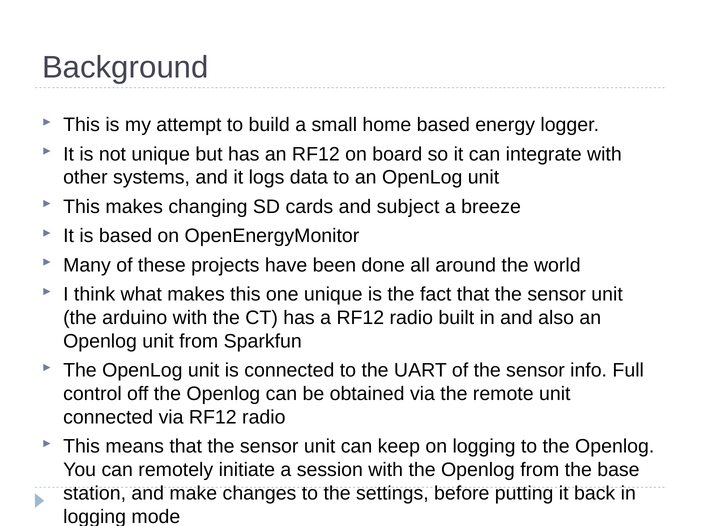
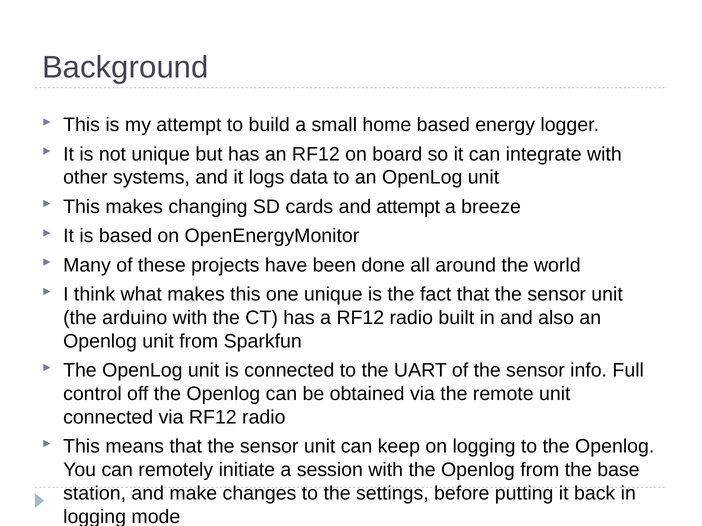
and subject: subject -> attempt (408, 207)
